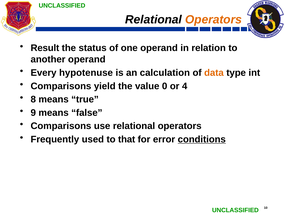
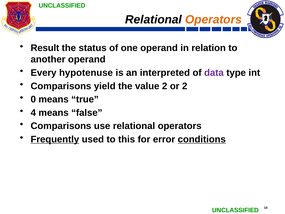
calculation: calculation -> interpreted (165, 73)
data colour: orange -> purple (214, 73)
value 0: 0 -> 2 (165, 86)
or 4: 4 -> 2 (185, 86)
8: 8 -> 0 (33, 99)
9: 9 -> 4 (33, 113)
Frequently underline: none -> present (55, 139)
that: that -> this (127, 139)
